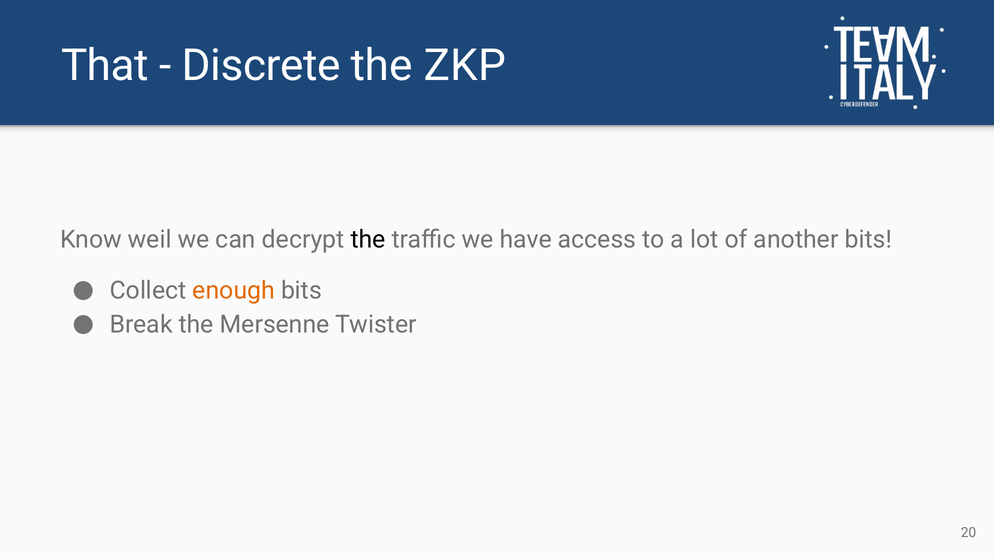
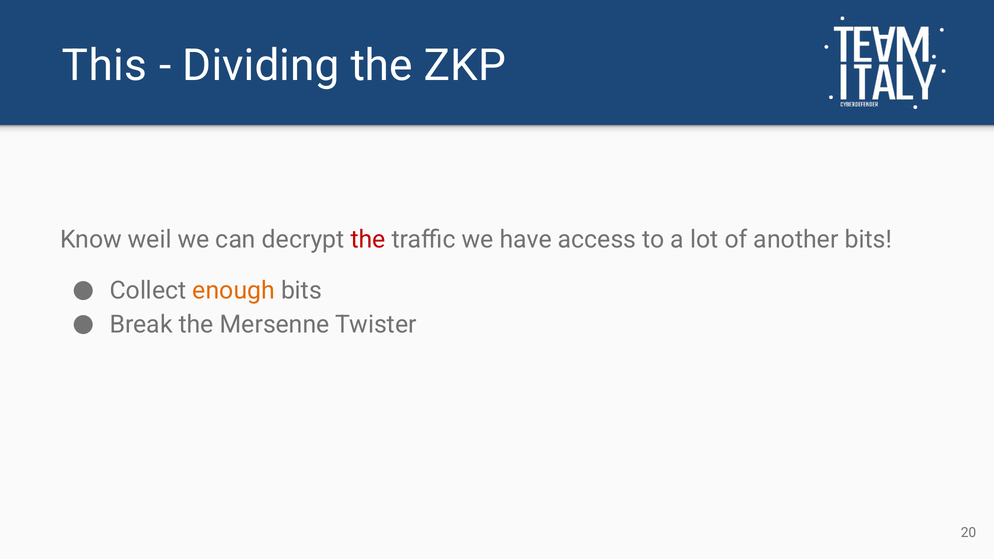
That: That -> This (105, 66)
Discrete: Discrete -> Dividing (261, 66)
the colour: black -> red (368, 240)
